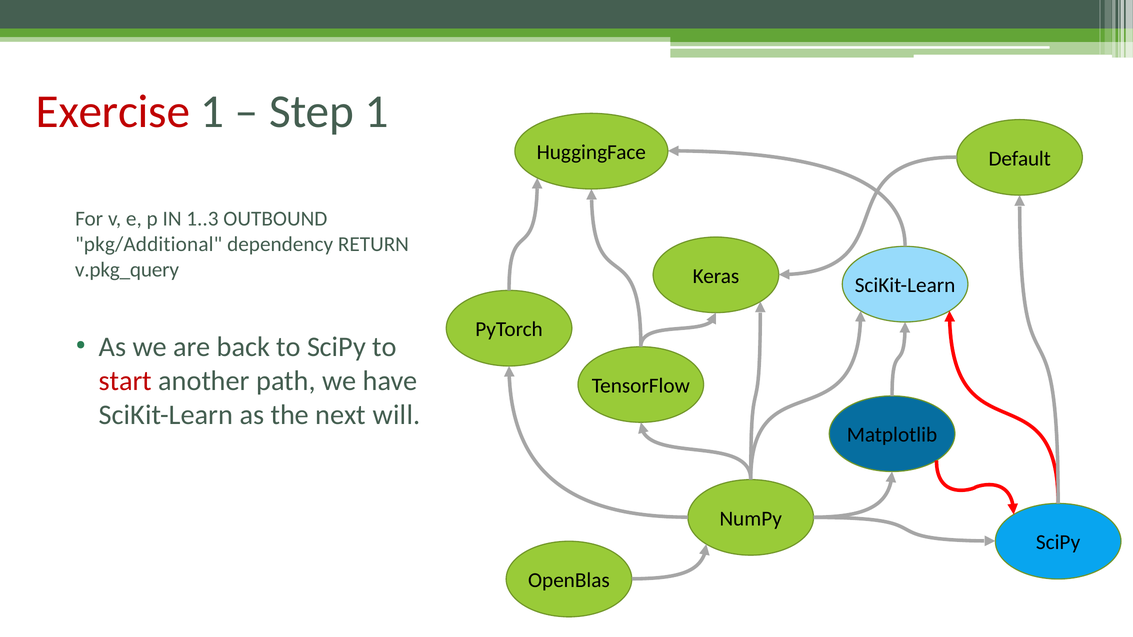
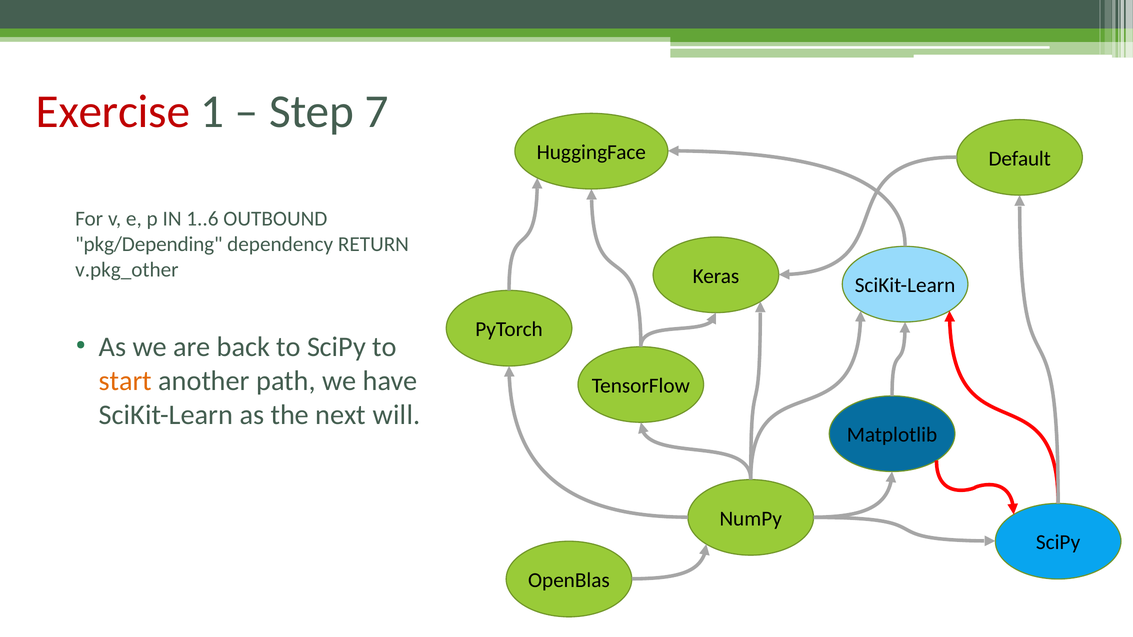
Step 1: 1 -> 7 (377, 112)
1..3: 1..3 -> 1..6 (202, 219)
pkg/Additional: pkg/Additional -> pkg/Depending (149, 245)
v.pkg_query: v.pkg_query -> v.pkg_other (127, 270)
start colour: red -> orange (125, 381)
